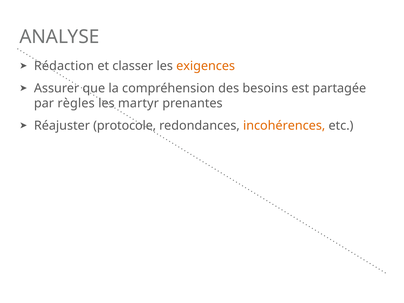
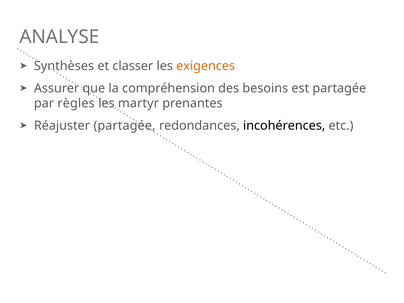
Rédaction: Rédaction -> Synthèses (64, 66)
Réajuster protocole: protocole -> partagée (125, 126)
incohérences colour: orange -> black (284, 126)
